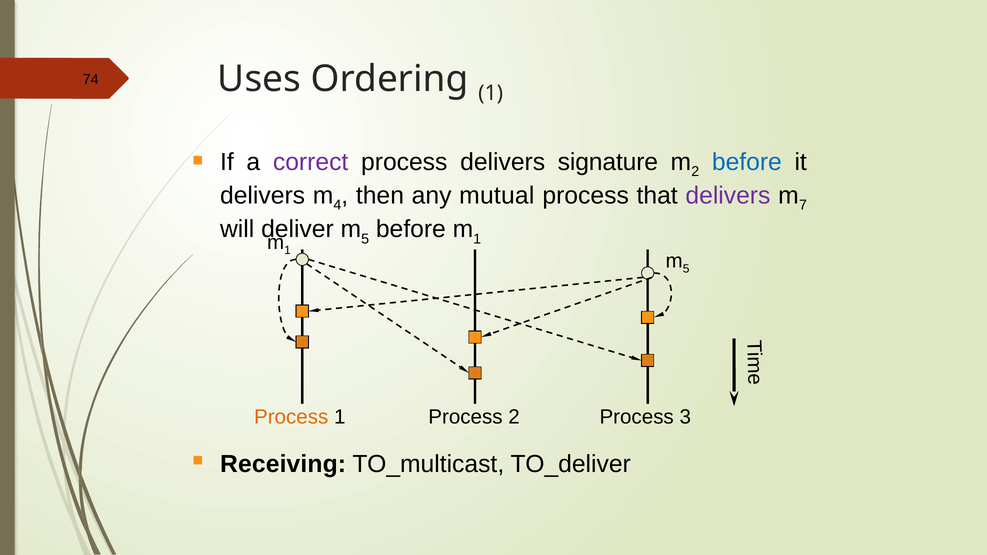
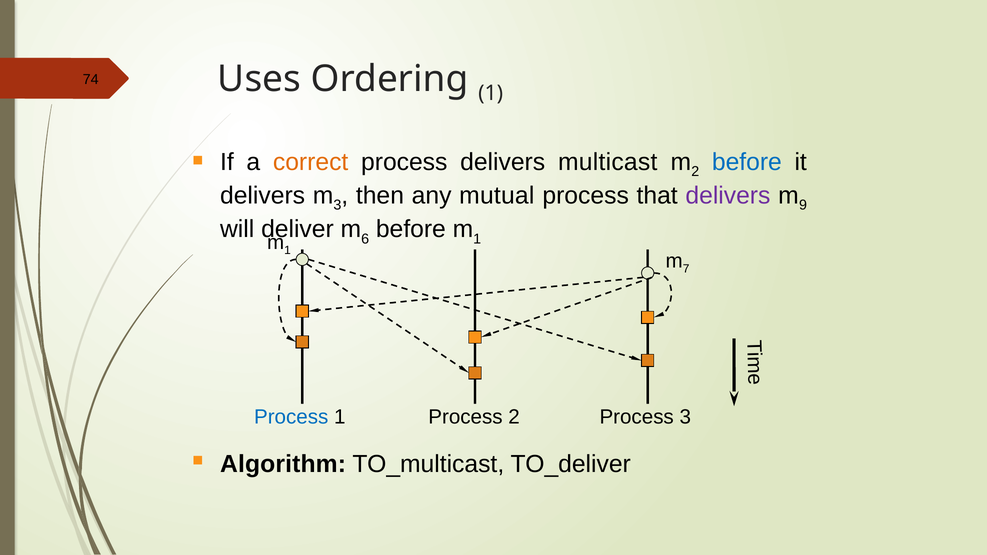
correct colour: purple -> orange (311, 162)
signature: signature -> multicast (608, 162)
4: 4 -> 3 (337, 205)
7: 7 -> 9 (803, 205)
5: 5 -> 6 (365, 239)
5: 5 -> 7 (686, 269)
Process colour: orange -> blue (291, 417)
Receiving: Receiving -> Algorithm (283, 464)
